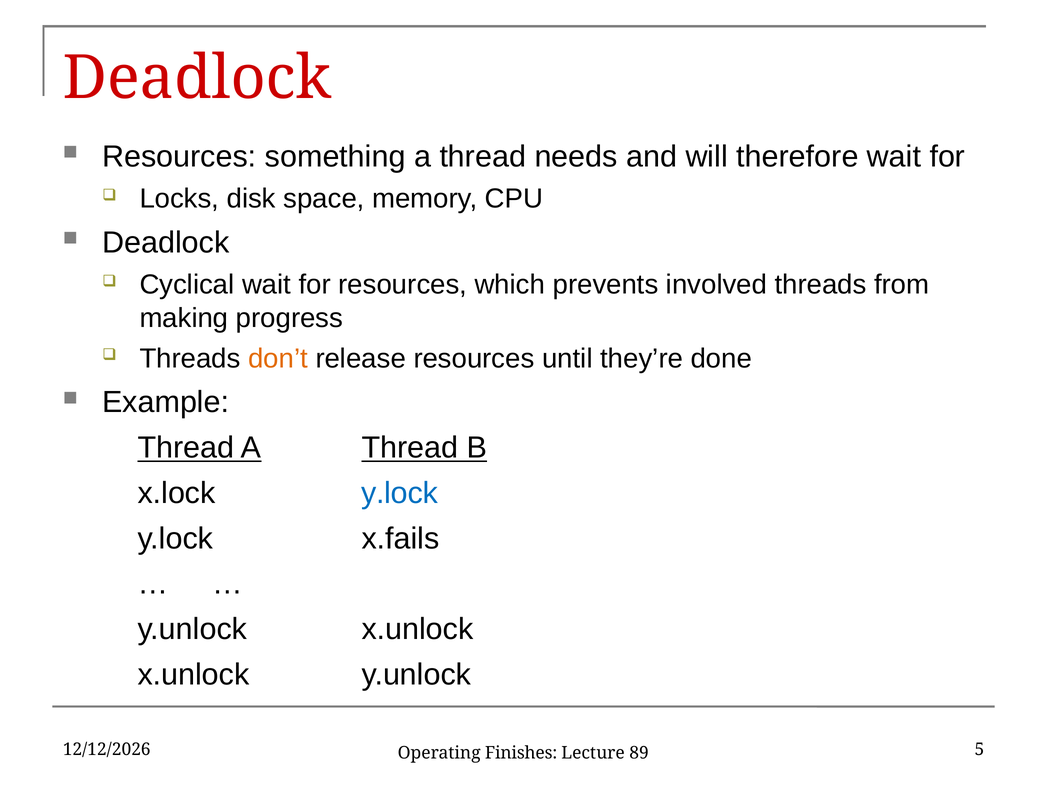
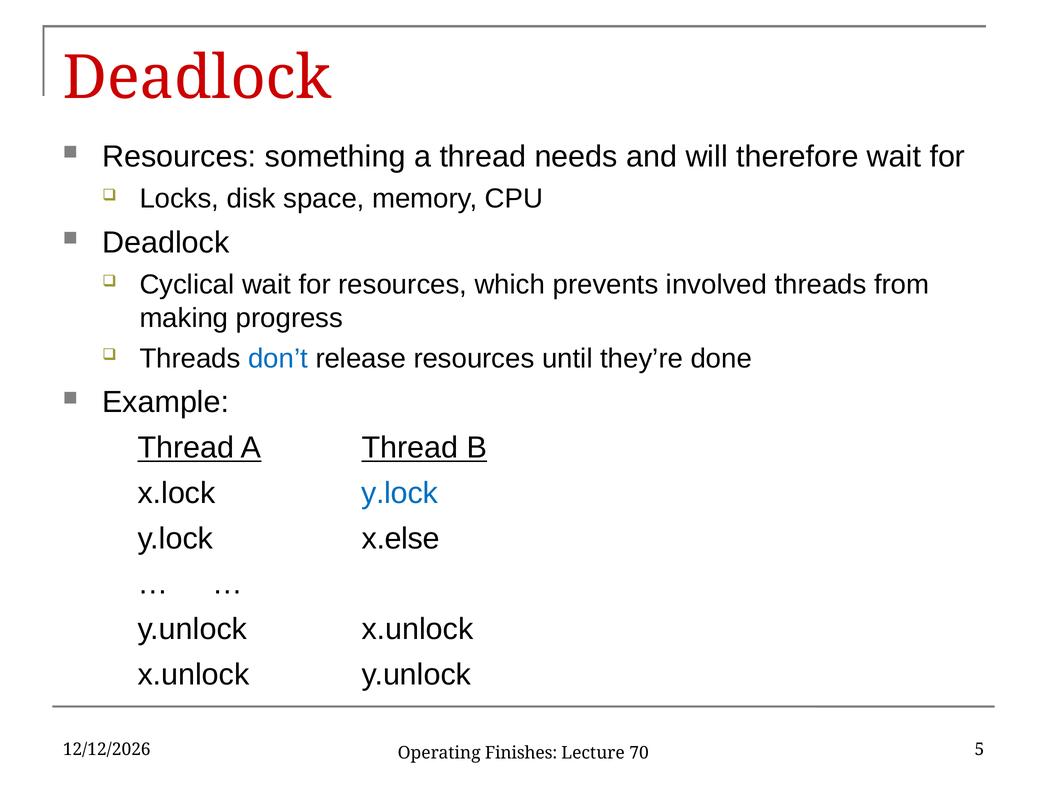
don’t colour: orange -> blue (278, 359)
x.fails: x.fails -> x.else (401, 539)
89: 89 -> 70 (639, 753)
